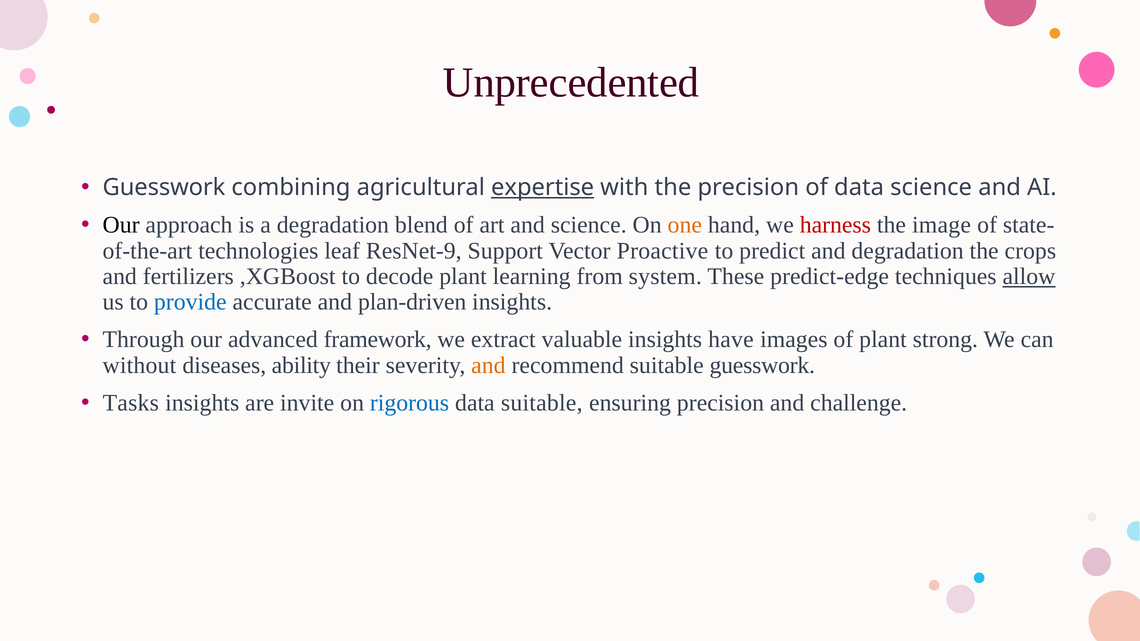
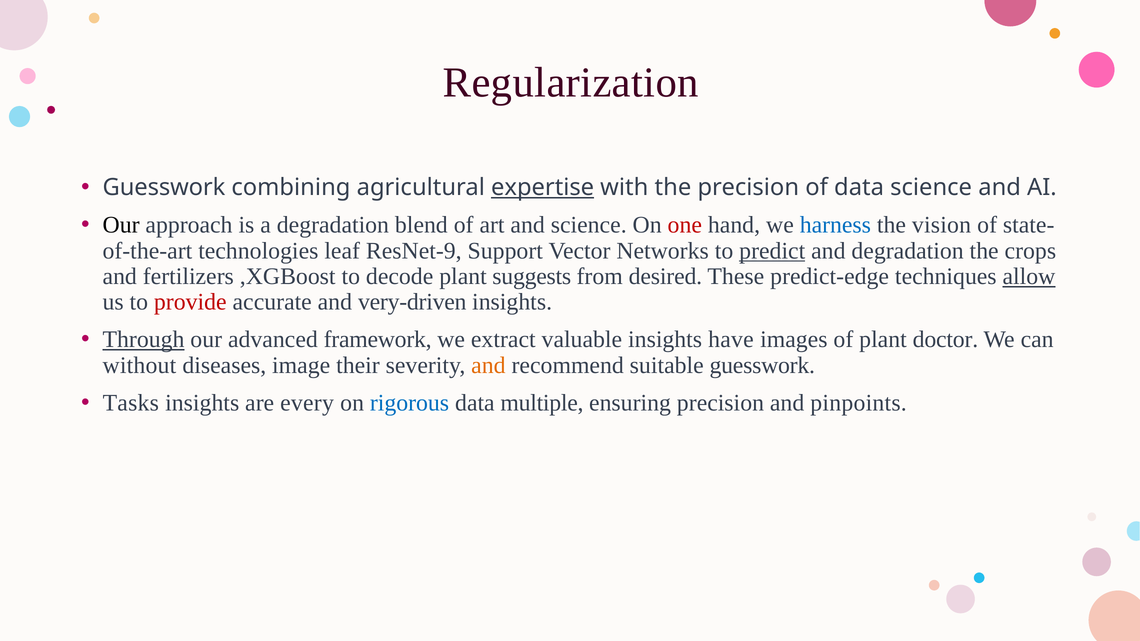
Unprecedented: Unprecedented -> Regularization (571, 83)
one colour: orange -> red (685, 225)
harness colour: red -> blue (835, 225)
image: image -> vision (942, 225)
Proactive: Proactive -> Networks (663, 251)
predict underline: none -> present (772, 251)
learning: learning -> suggests (532, 276)
system: system -> desired (665, 276)
provide colour: blue -> red (190, 302)
plan-driven: plan-driven -> very-driven (412, 302)
Through underline: none -> present (144, 340)
strong: strong -> doctor (945, 340)
ability: ability -> image (301, 365)
invite: invite -> every (307, 403)
data suitable: suitable -> multiple (542, 403)
challenge: challenge -> pinpoints (859, 403)
